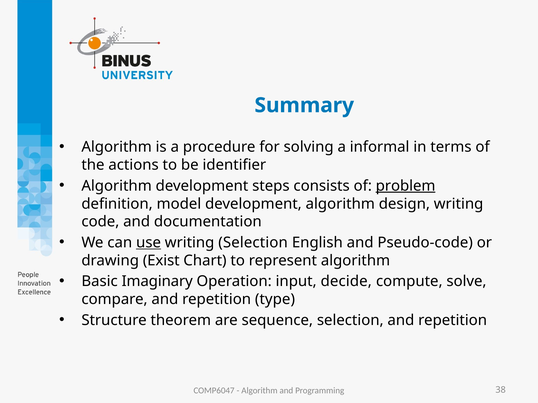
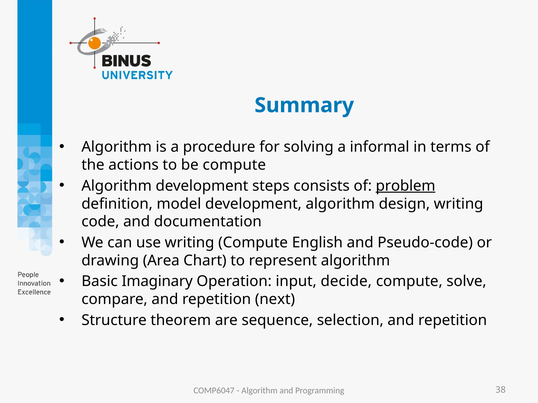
be identifier: identifier -> compute (234, 165)
use underline: present -> none (149, 243)
writing Selection: Selection -> Compute (253, 243)
Exist: Exist -> Area (161, 261)
type: type -> next (275, 300)
